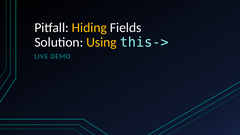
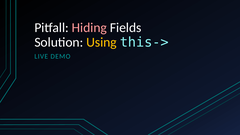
Hiding colour: yellow -> pink (89, 28)
